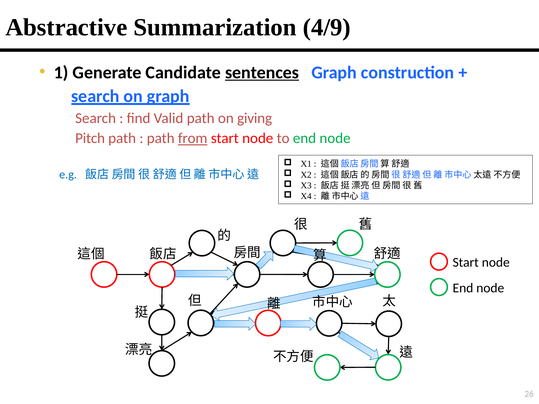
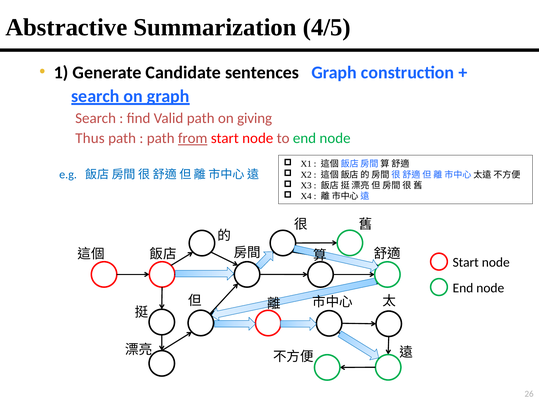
4/9: 4/9 -> 4/5 (327, 27)
sentences underline: present -> none (262, 73)
Pitch: Pitch -> Thus (90, 138)
